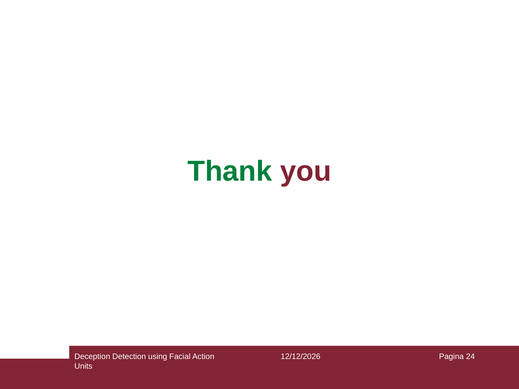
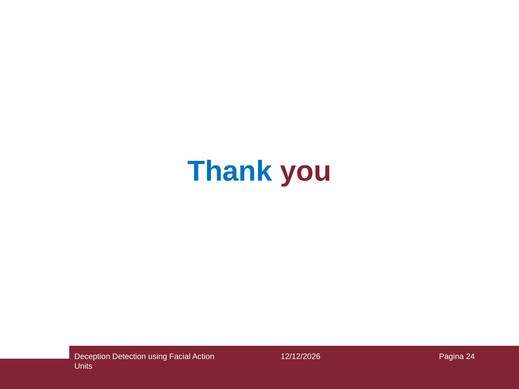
Thank colour: green -> blue (230, 172)
